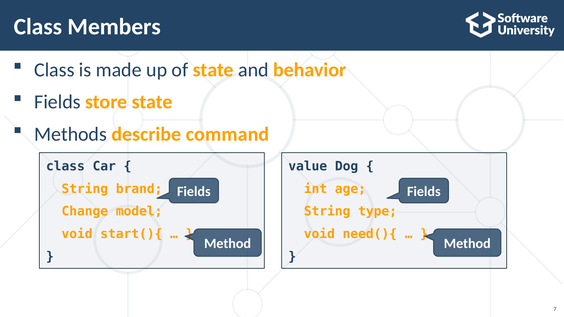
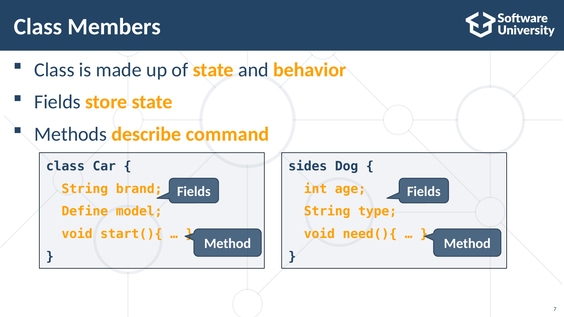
value: value -> sides (308, 166)
Change: Change -> Define (85, 211)
